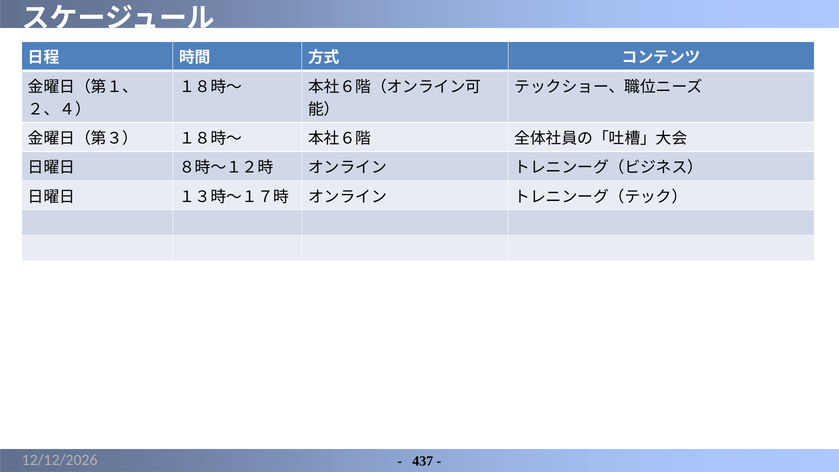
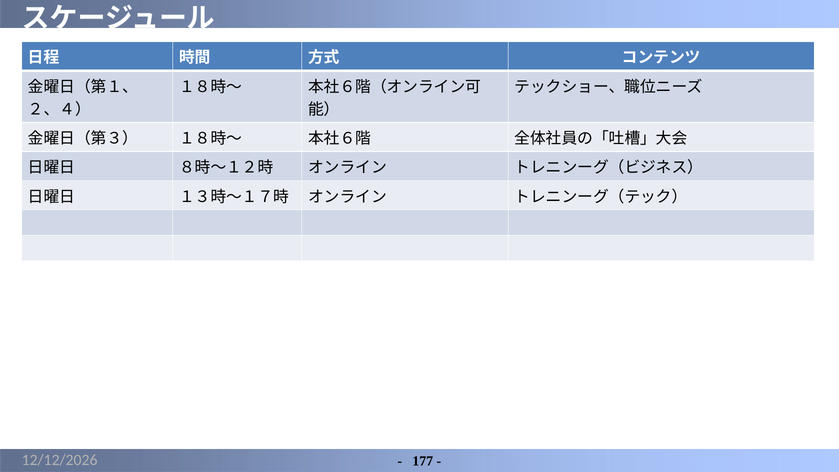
437: 437 -> 177 (423, 461)
